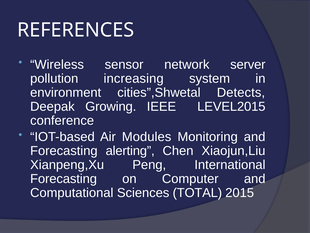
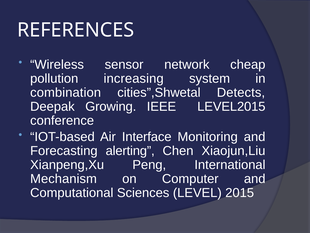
server: server -> cheap (248, 64)
environment: environment -> combination (66, 92)
Modules: Modules -> Interface (147, 137)
Forecasting: Forecasting -> Mechanism (64, 179)
TOTAL: TOTAL -> LEVEL (197, 192)
